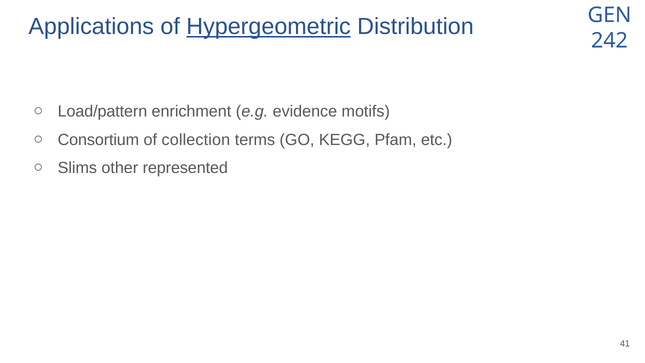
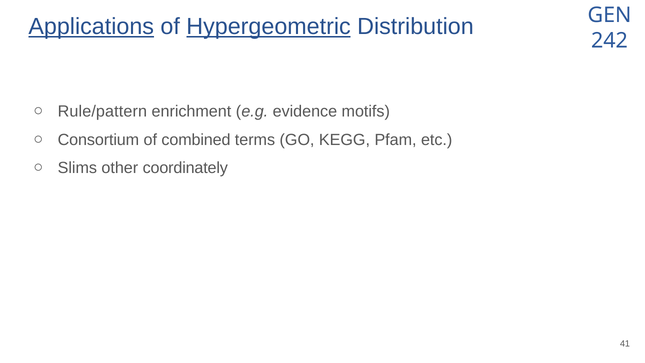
Applications underline: none -> present (91, 27)
Load/pattern: Load/pattern -> Rule/pattern (102, 111)
collection: collection -> combined (196, 140)
represented: represented -> coordinately (185, 168)
